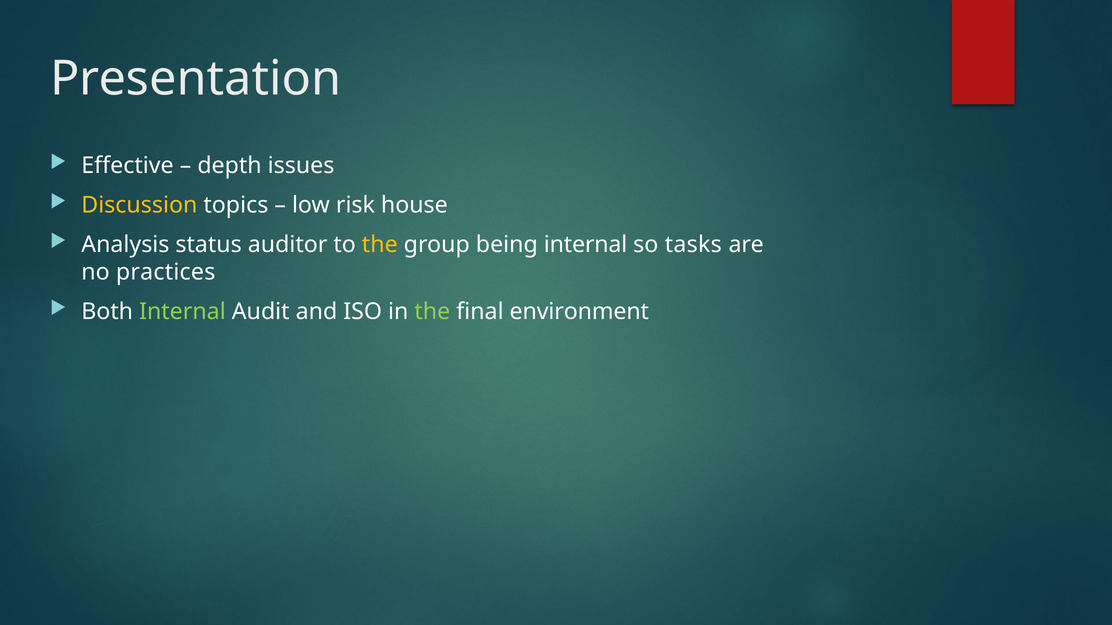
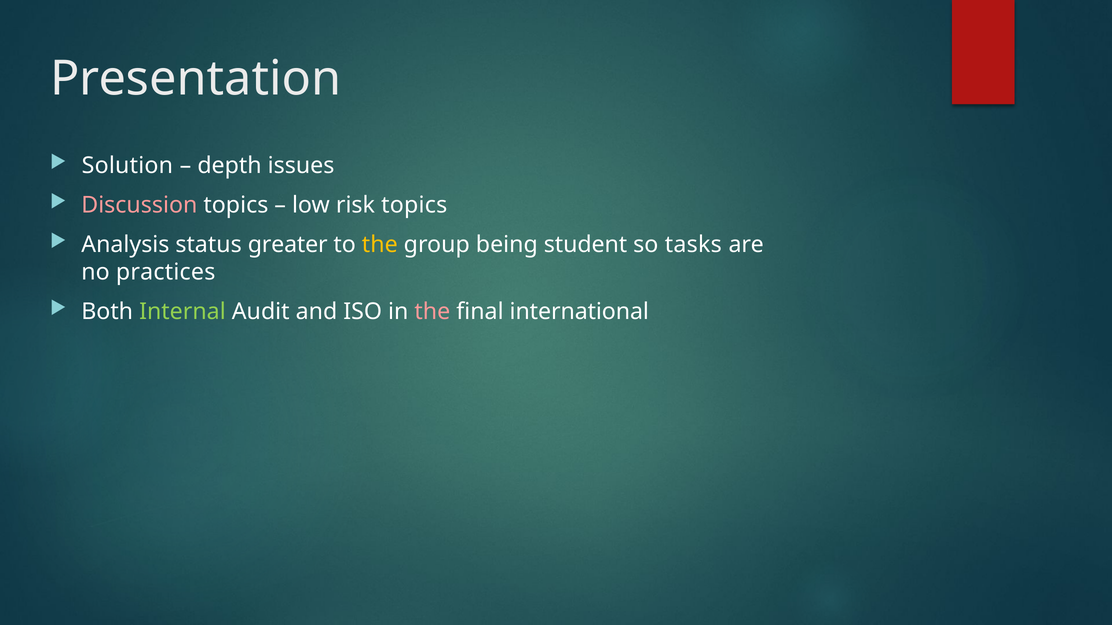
Effective: Effective -> Solution (127, 166)
Discussion colour: yellow -> pink (139, 205)
risk house: house -> topics (414, 205)
auditor: auditor -> greater (288, 245)
being internal: internal -> student (586, 245)
the colour: light green -> pink (432, 312)
environment: environment -> international (579, 312)
